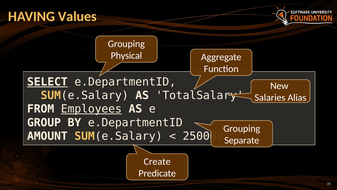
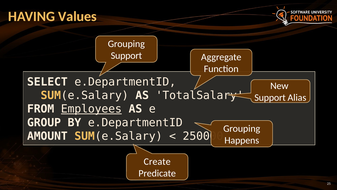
Physical: Physical -> Support (126, 56)
SELECT underline: present -> none (47, 82)
Salaries: Salaries -> Support (270, 97)
Separate: Separate -> Happens (242, 140)
